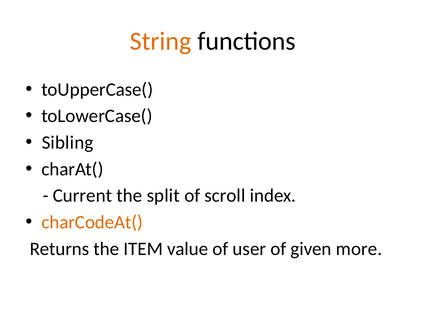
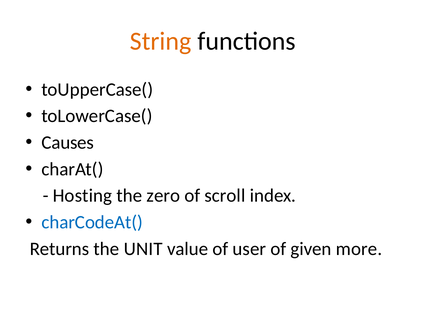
Sibling: Sibling -> Causes (68, 142)
Current: Current -> Hosting (82, 195)
split: split -> zero (163, 195)
charCodeAt( colour: orange -> blue (92, 222)
ITEM: ITEM -> UNIT (143, 248)
